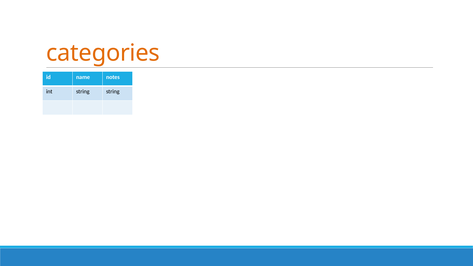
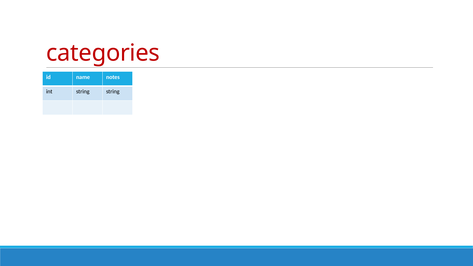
categories colour: orange -> red (103, 53)
